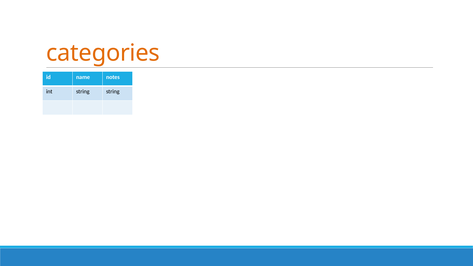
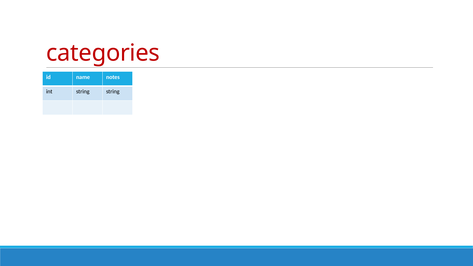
categories colour: orange -> red (103, 53)
